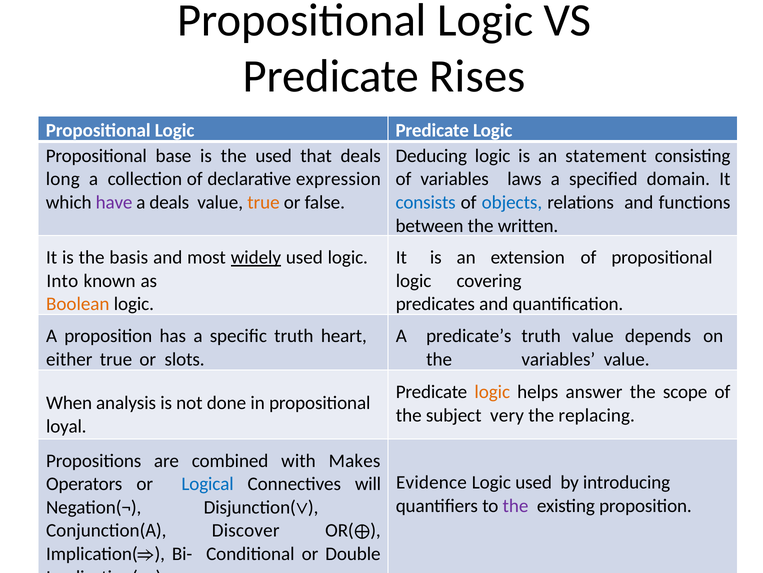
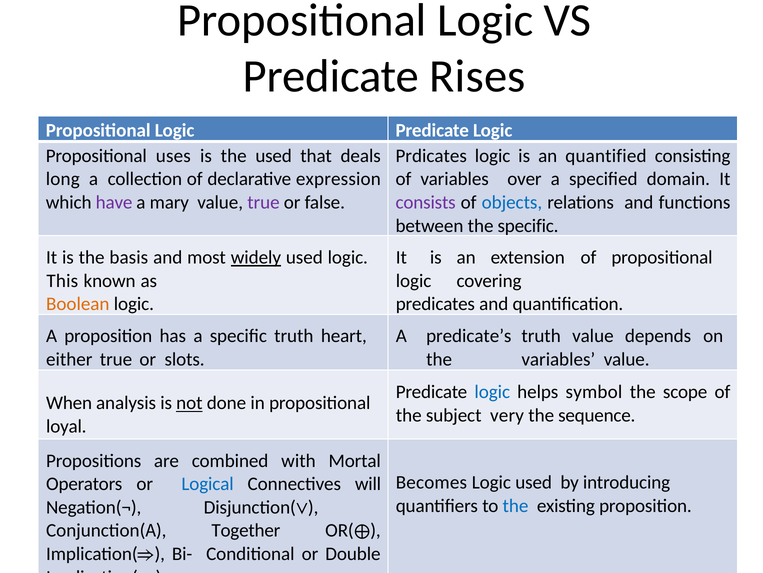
base: base -> uses (173, 156)
Deducing: Deducing -> Prdicates (431, 156)
statement: statement -> quantified (606, 156)
laws: laws -> over (524, 179)
a deals: deals -> mary (169, 202)
true colour: orange -> purple (263, 202)
consists colour: blue -> purple (426, 202)
the written: written -> specific (528, 226)
Into: Into -> This (62, 280)
logic colour: orange -> blue (492, 391)
answer: answer -> symbol (594, 391)
not underline: none -> present (189, 403)
replacing: replacing -> sequence (597, 415)
Makes: Makes -> Mortal (355, 460)
Evidence: Evidence -> Becomes (431, 482)
the colour: purple -> blue (515, 505)
Discover: Discover -> Together (246, 530)
